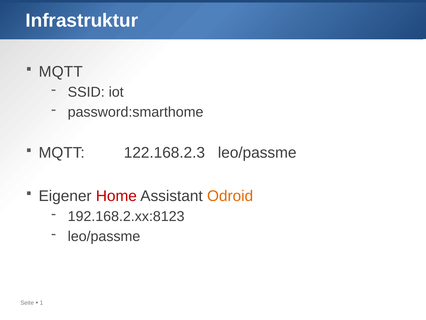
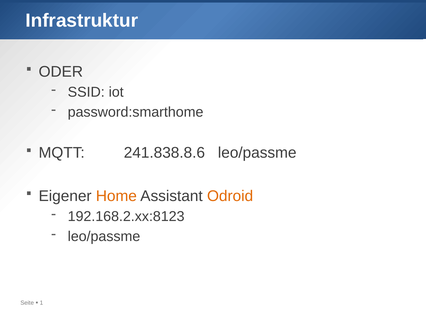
MQTT: MQTT -> ODER (61, 72)
122.168.2.3: 122.168.2.3 -> 241.838.8.6 (164, 153)
Home colour: red -> orange (116, 196)
